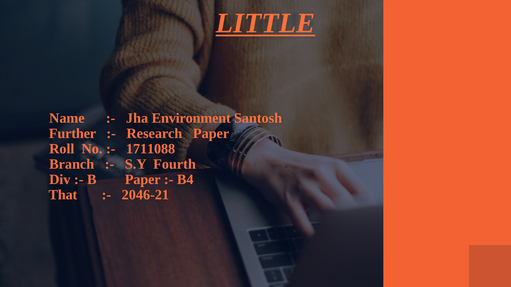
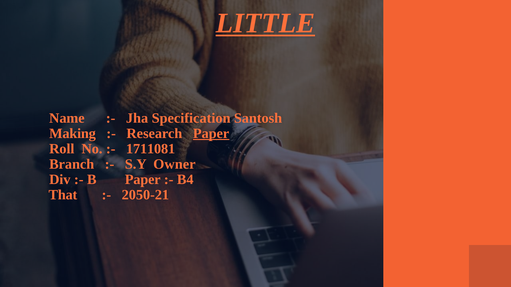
Environment: Environment -> Specification (191, 118)
Further: Further -> Making (73, 134)
Paper underline: none -> present (211, 134)
1711088: 1711088 -> 1711081 (151, 149)
Fourth: Fourth -> Owner (174, 164)
2046-21: 2046-21 -> 2050-21 (145, 195)
